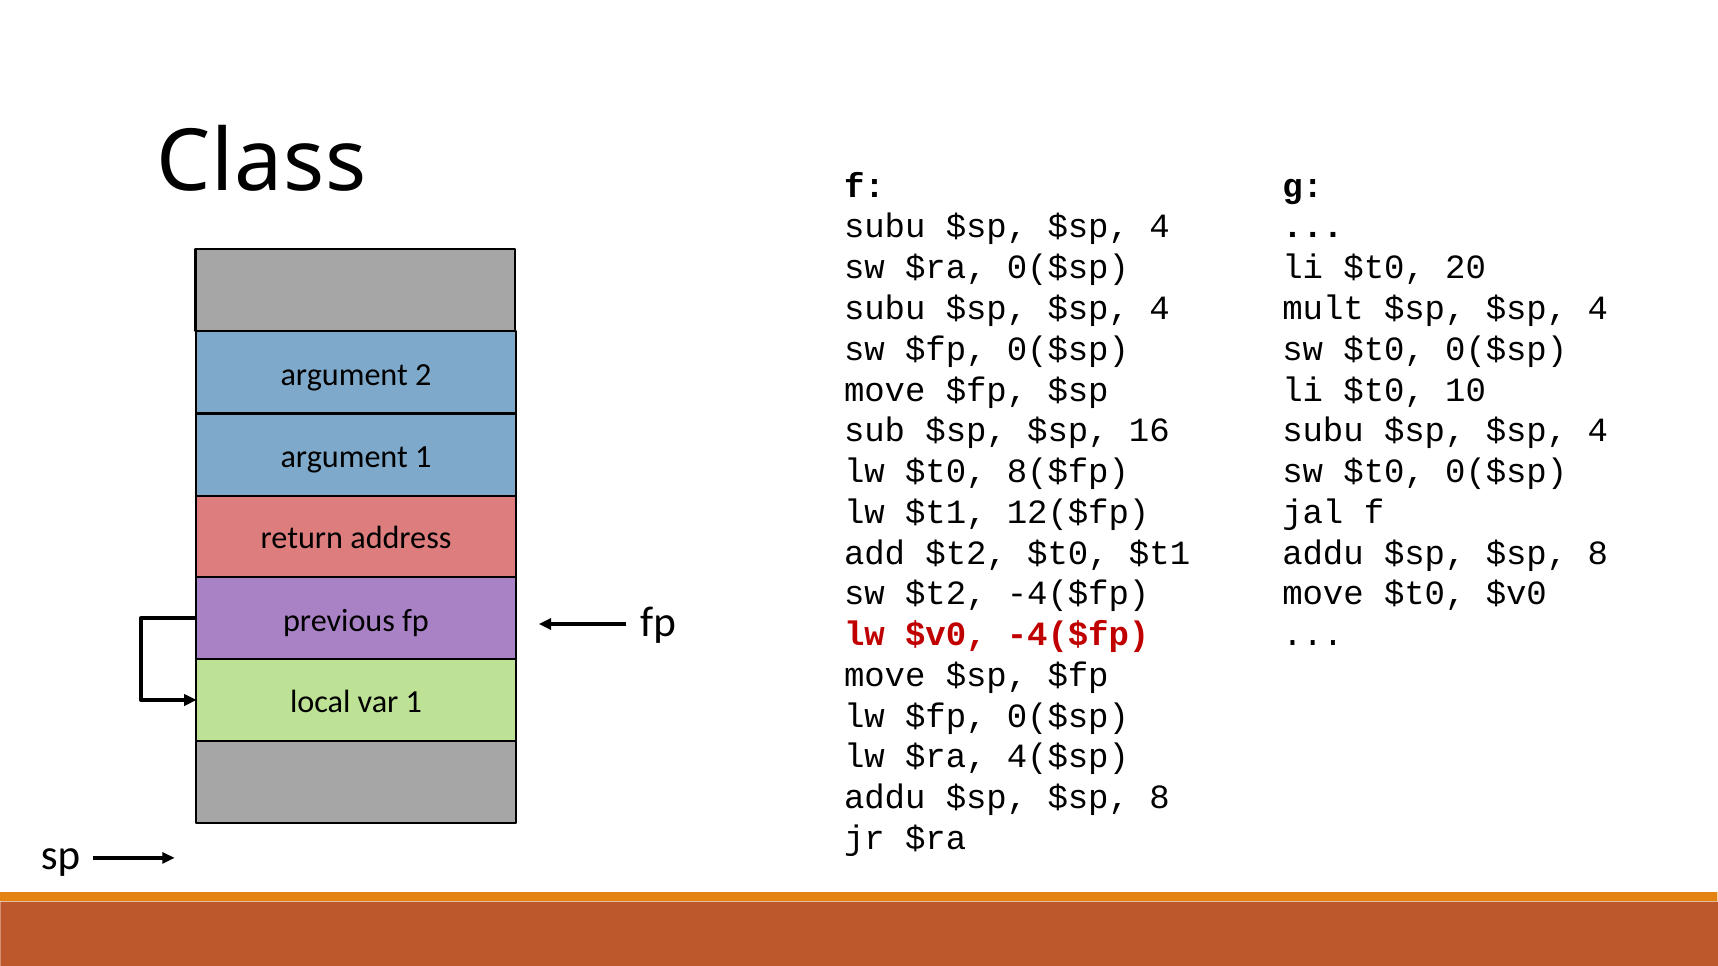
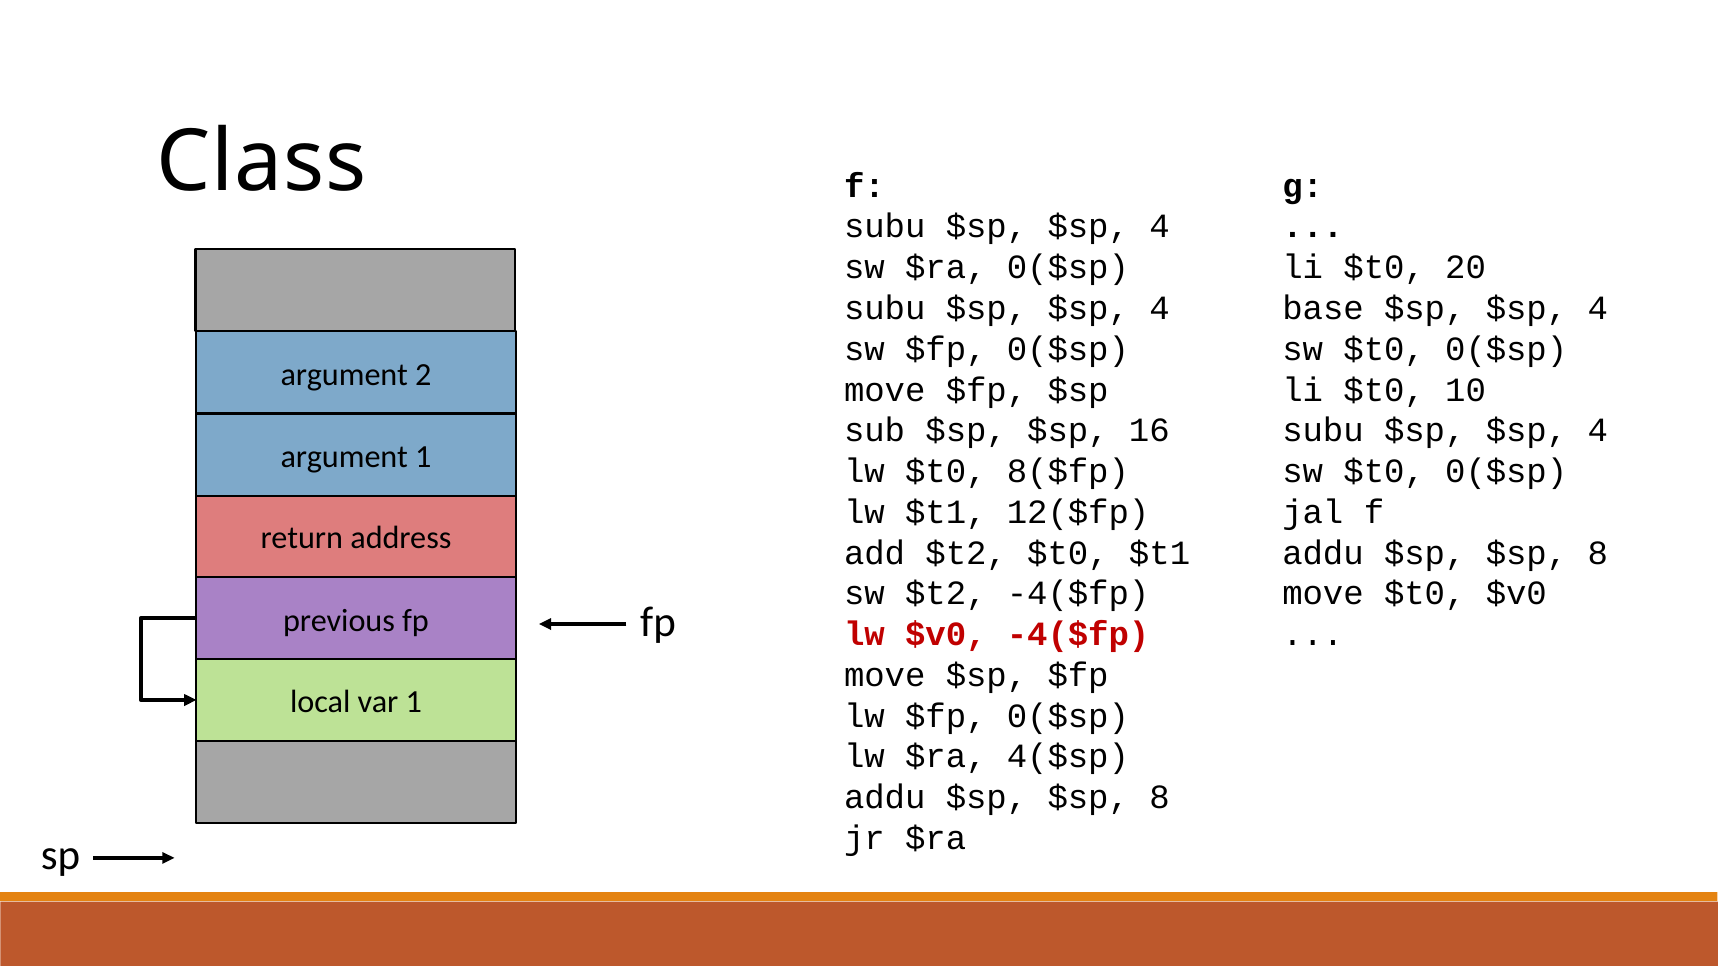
mult: mult -> base (1323, 308)
